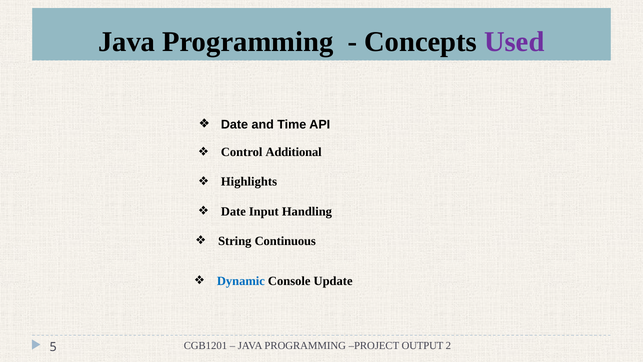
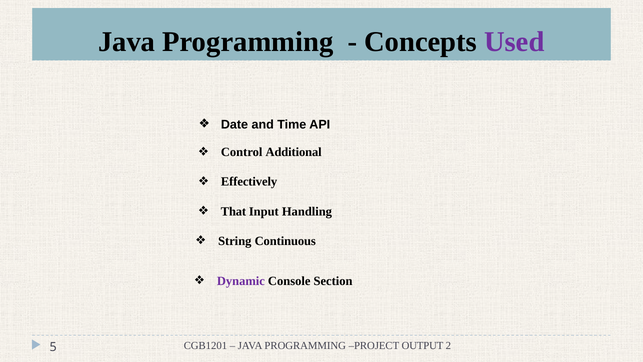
Highlights: Highlights -> Effectively (249, 182)
Date: Date -> That (233, 211)
Dynamic colour: blue -> purple (241, 281)
Update: Update -> Section (333, 281)
